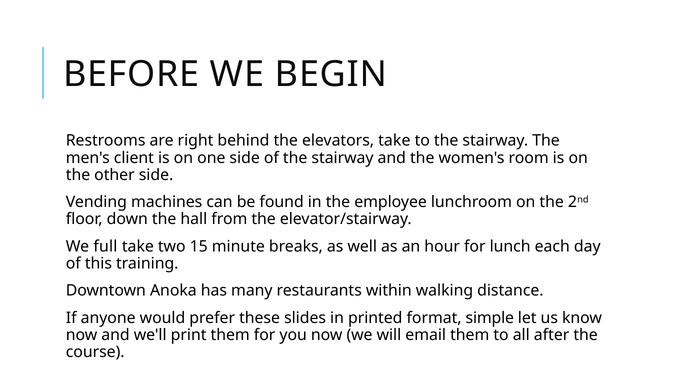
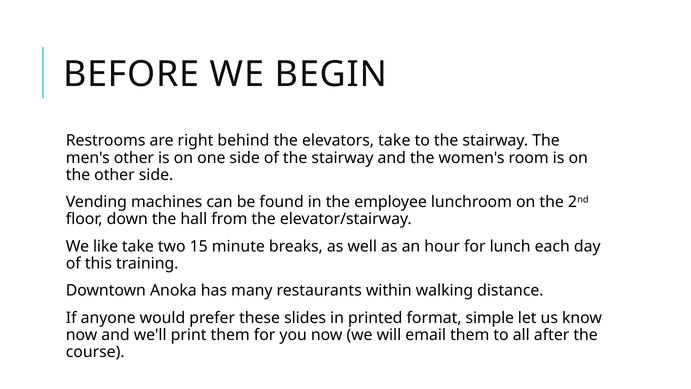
men's client: client -> other (134, 158)
full: full -> like (106, 246)
